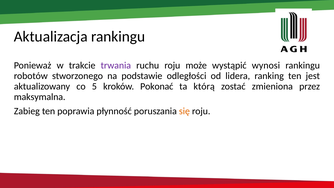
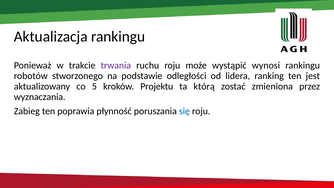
Pokonać: Pokonać -> Projektu (157, 86)
maksymalna: maksymalna -> wyznaczania (40, 97)
się colour: orange -> blue (184, 111)
